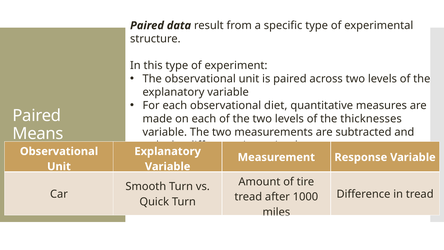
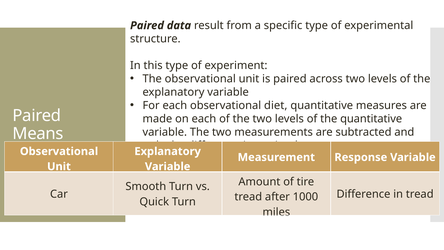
the thicknesses: thicknesses -> quantitative (371, 119)
